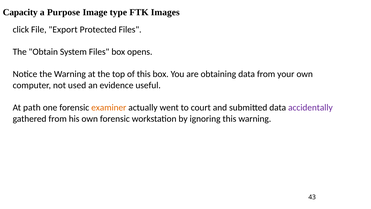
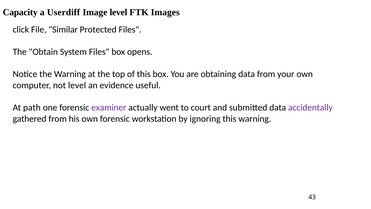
Purpose: Purpose -> Userdiff (64, 12)
Image type: type -> level (118, 12)
Export: Export -> Similar (63, 29)
not used: used -> level (77, 85)
examiner colour: orange -> purple (109, 107)
